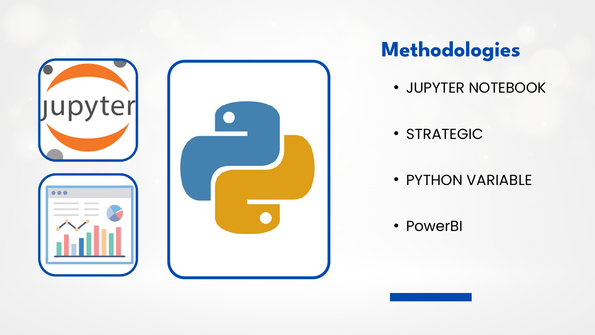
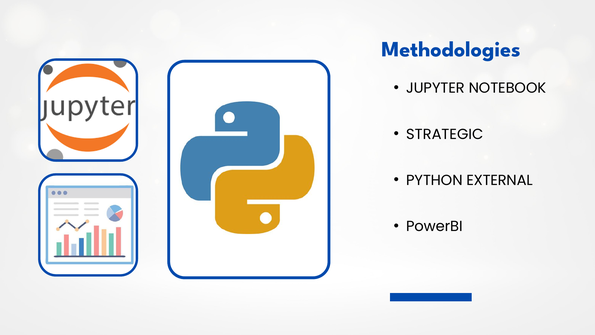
VARIABLE: VARIABLE -> EXTERNAL (500, 180)
